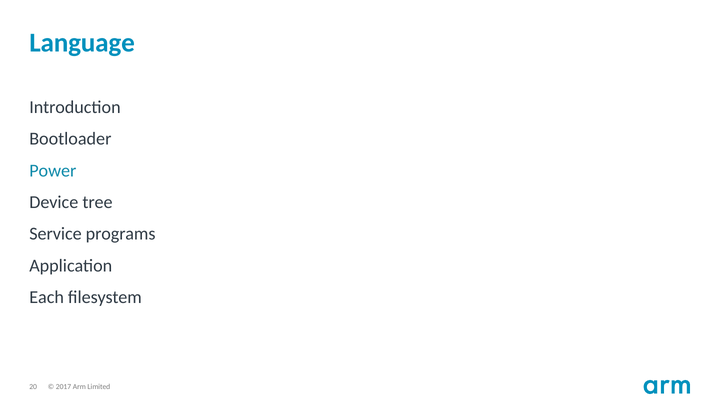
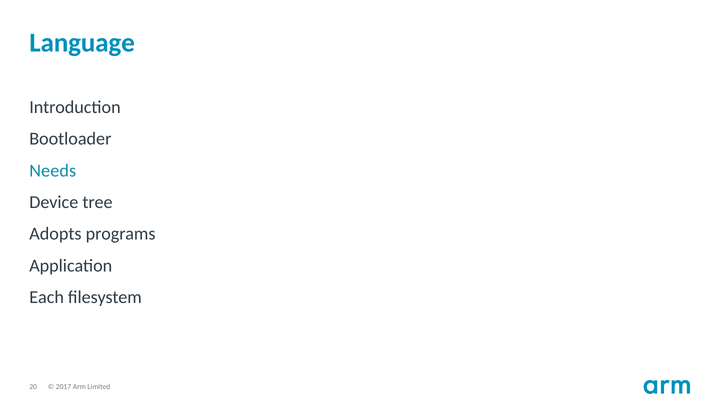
Power: Power -> Needs (53, 170)
Service: Service -> Adopts (55, 234)
